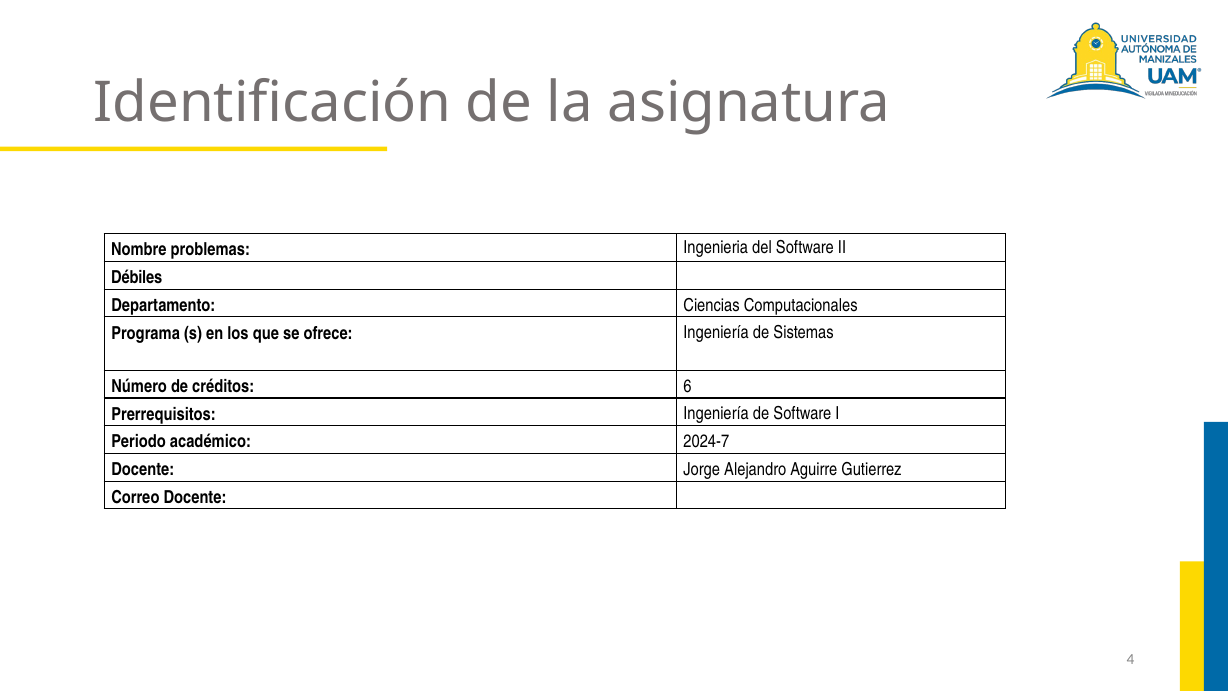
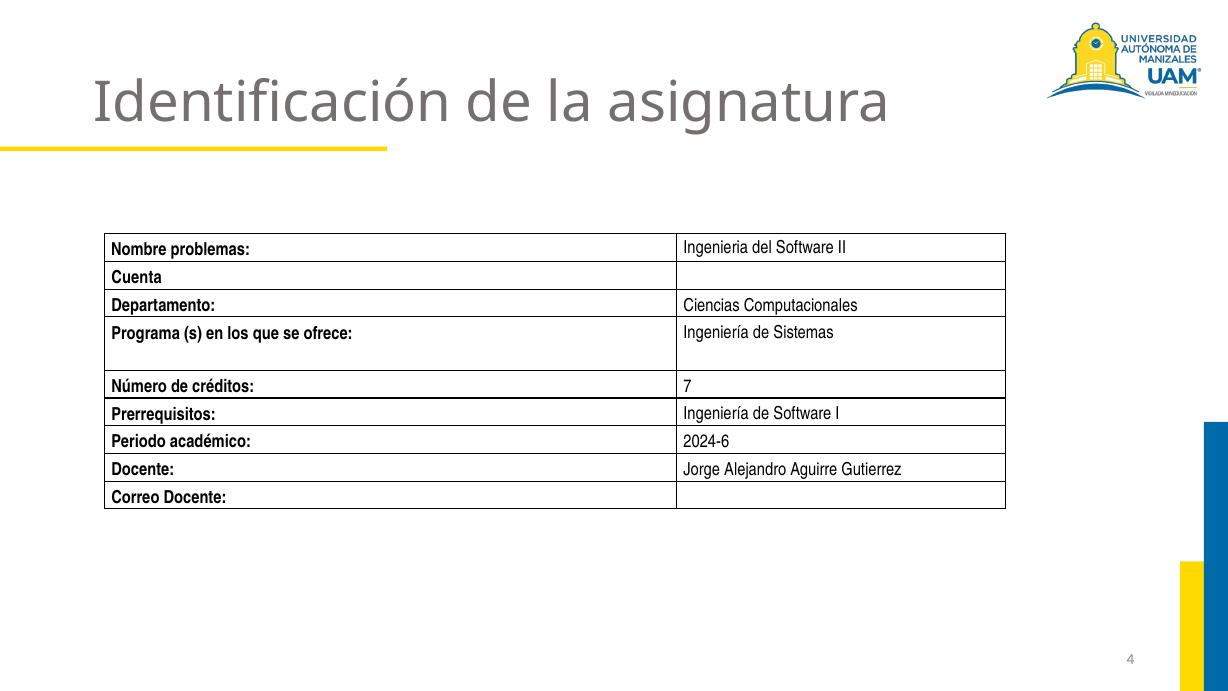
Débiles: Débiles -> Cuenta (137, 278)
6: 6 -> 7 (688, 386)
2024-7: 2024-7 -> 2024-6 (706, 441)
